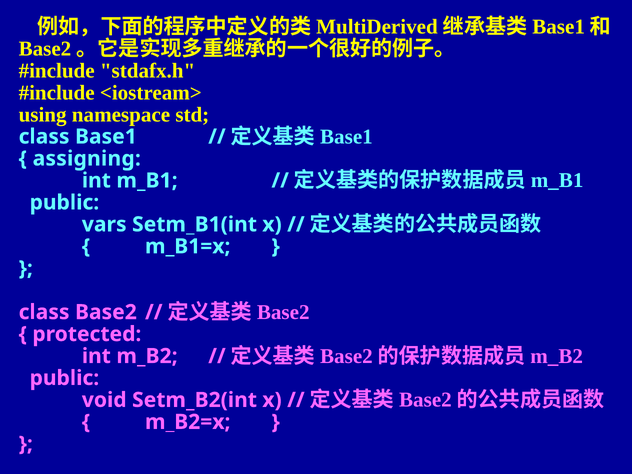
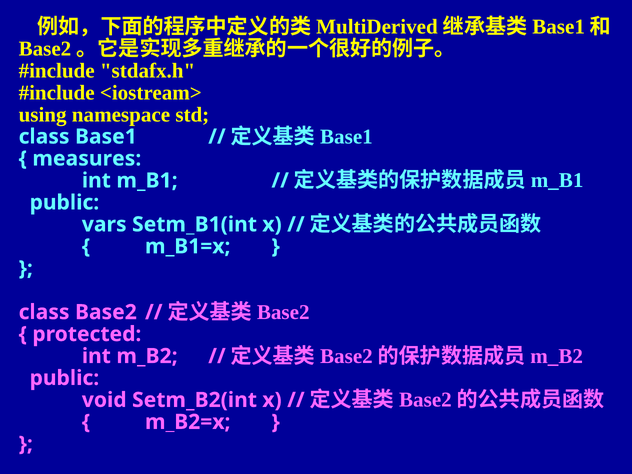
assigning: assigning -> measures (87, 159)
